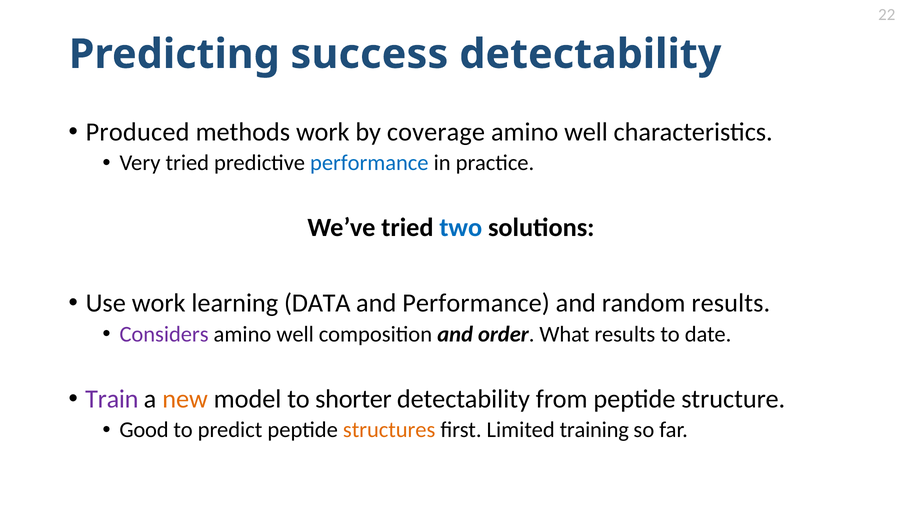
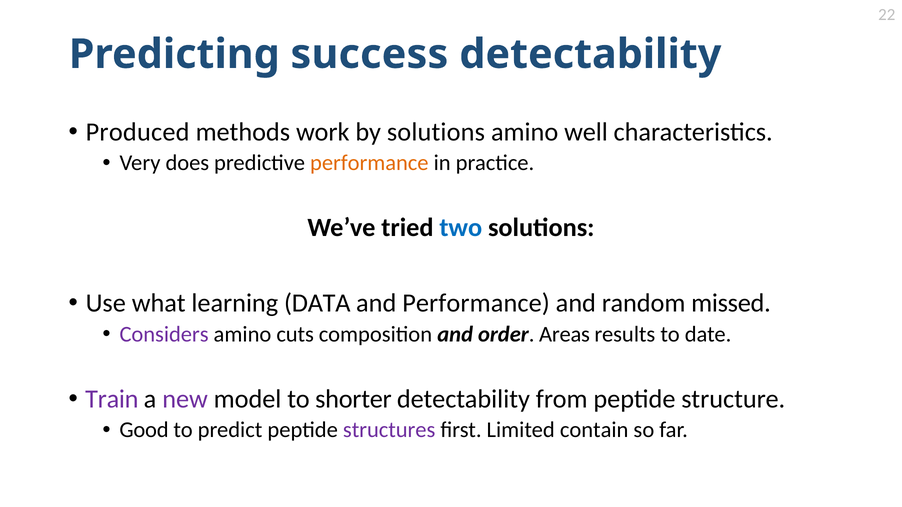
by coverage: coverage -> solutions (436, 132)
Very tried: tried -> does (187, 163)
performance colour: blue -> orange (369, 163)
Use work: work -> what (159, 303)
random results: results -> missed (731, 303)
well: well -> cuts (295, 334)
What: What -> Areas (565, 334)
new colour: orange -> purple (185, 399)
structures colour: orange -> purple (389, 430)
training: training -> contain (594, 430)
